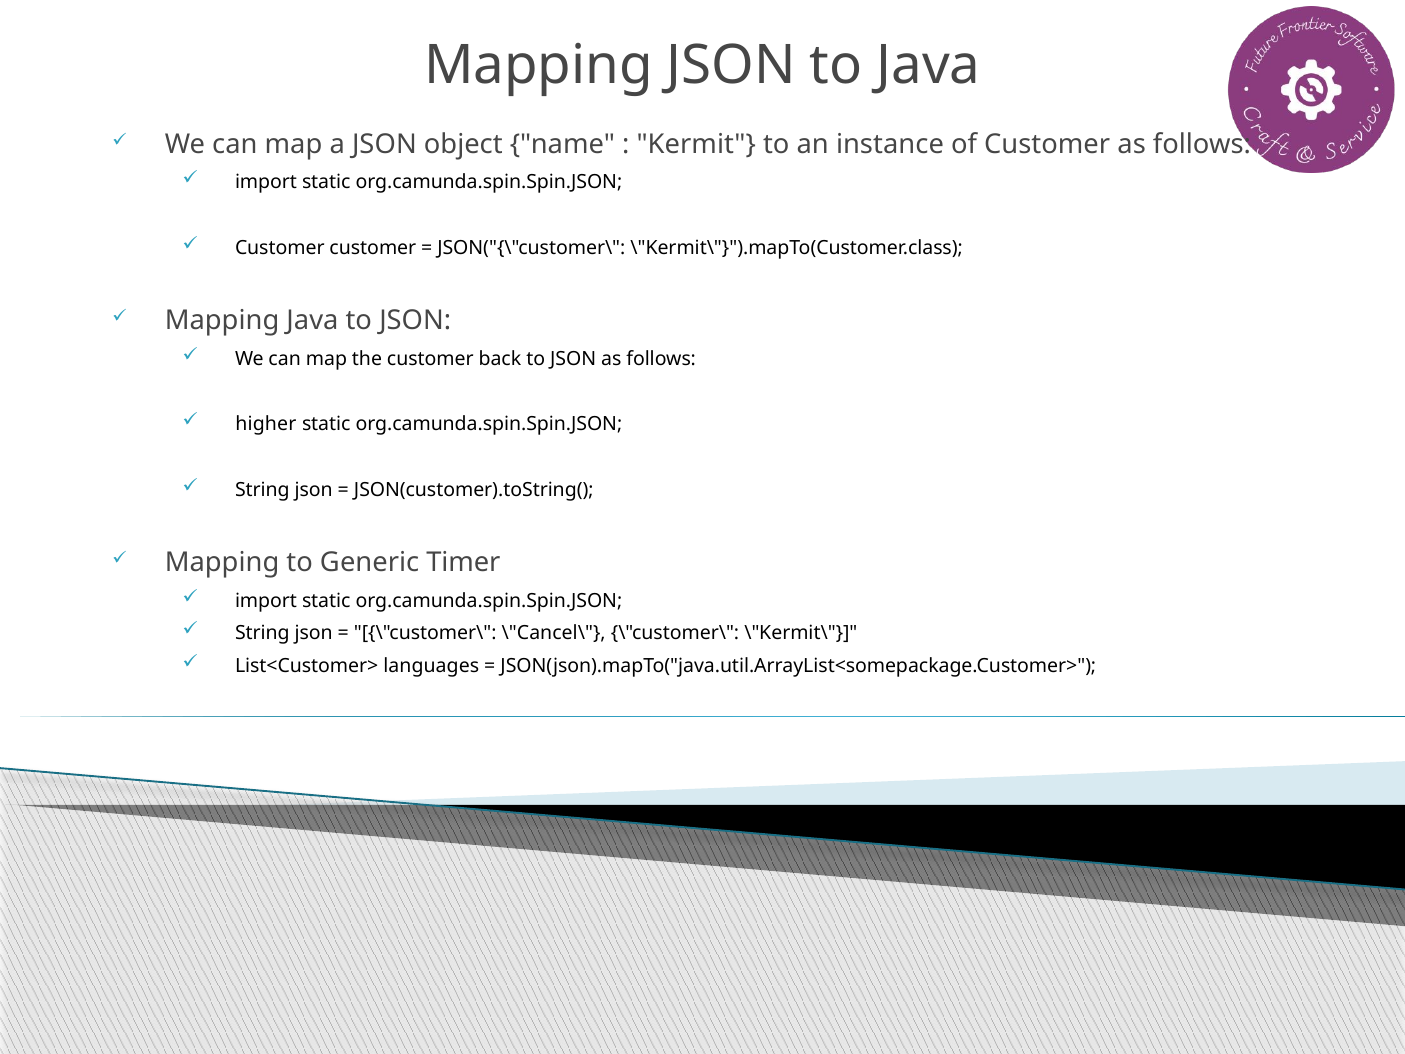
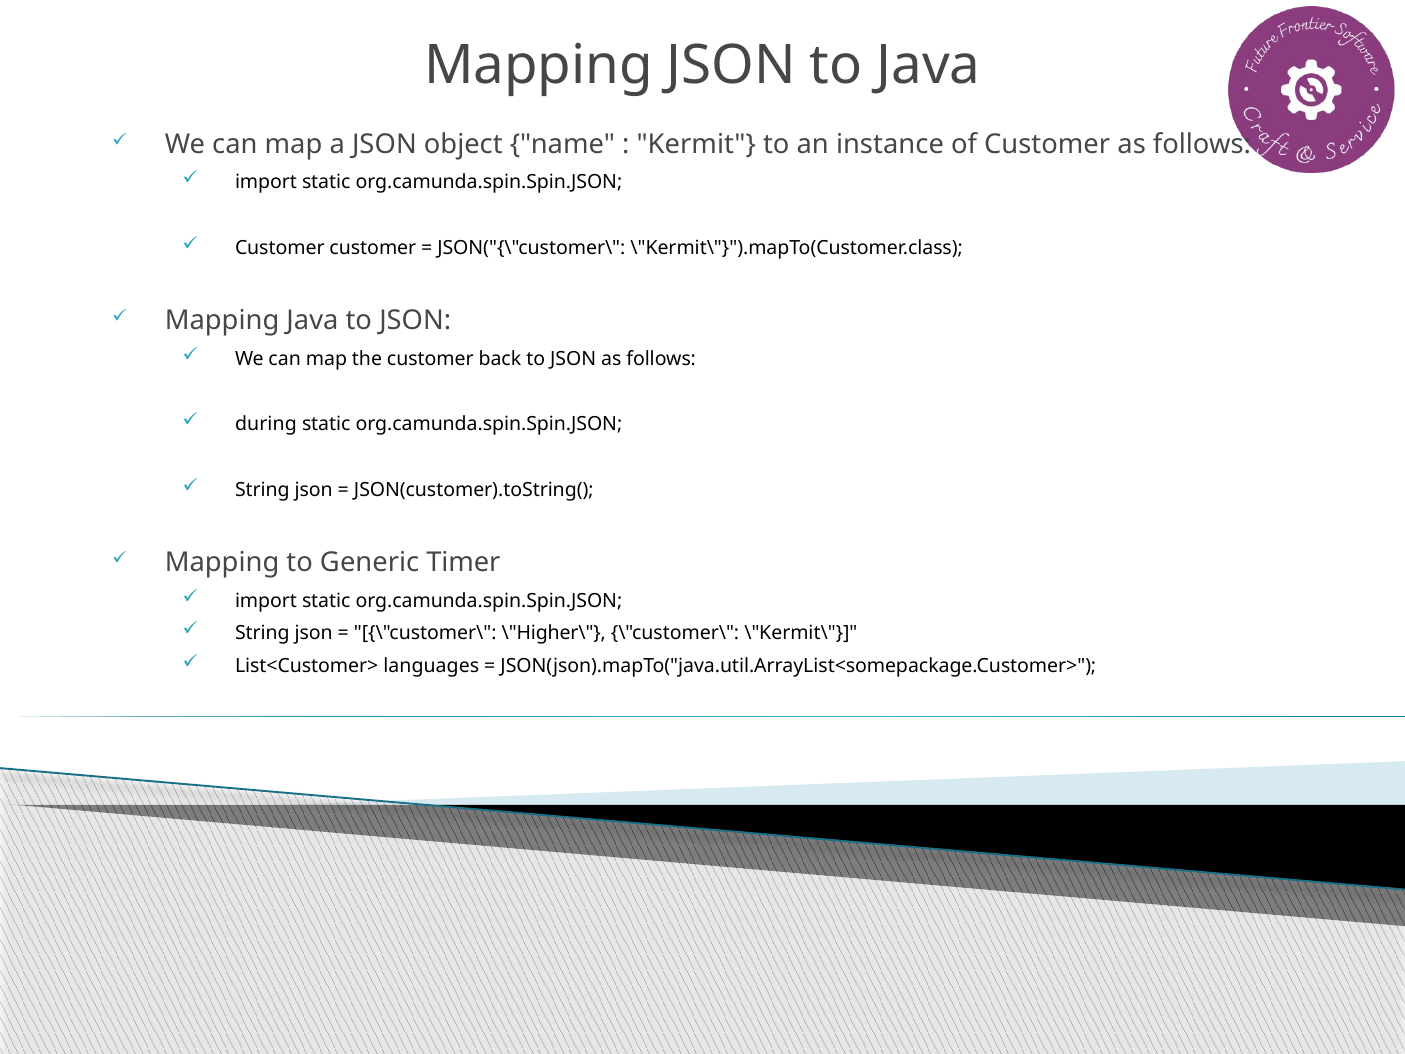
higher: higher -> during (266, 424)
\"Cancel\: \"Cancel\ -> \"Higher\ (554, 633)
